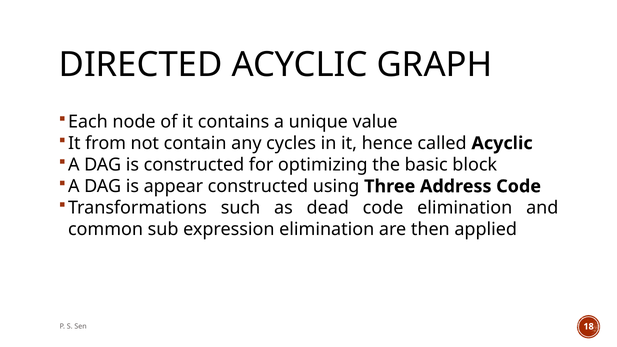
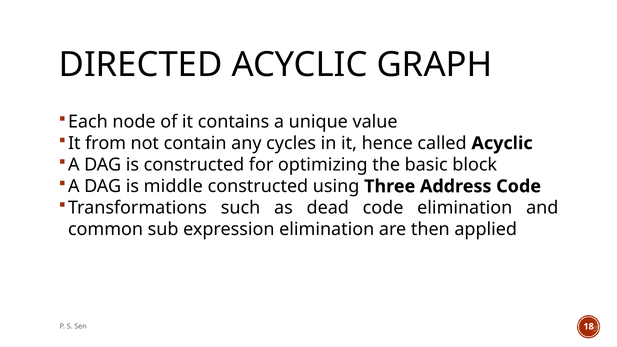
appear: appear -> middle (173, 186)
